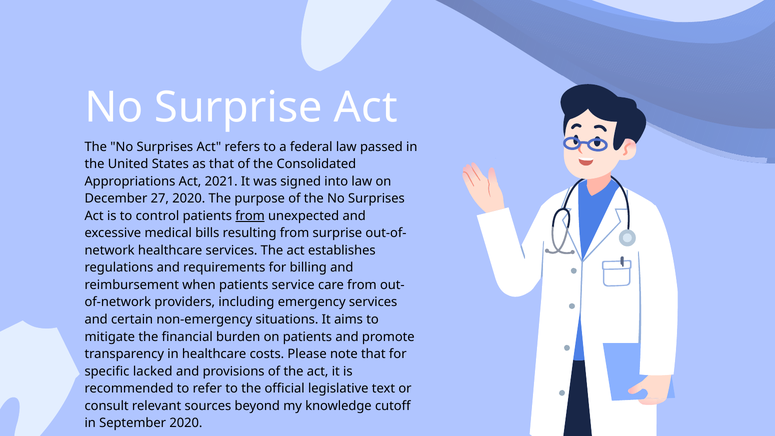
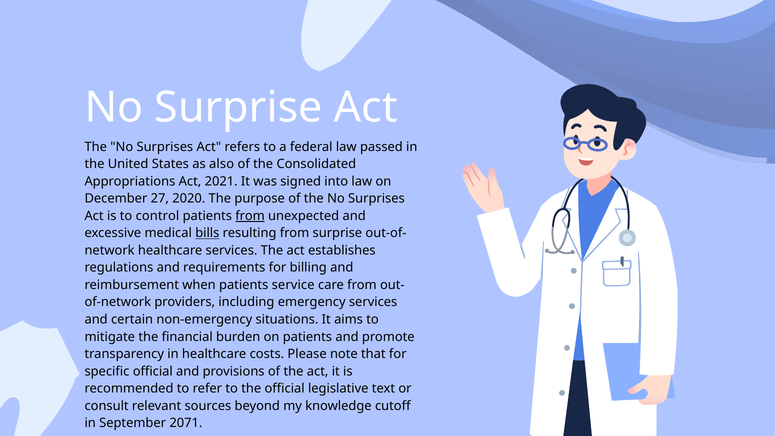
as that: that -> also (222, 164)
bills underline: none -> present (207, 233)
specific lacked: lacked -> official (153, 371)
September 2020: 2020 -> 2071 (186, 423)
